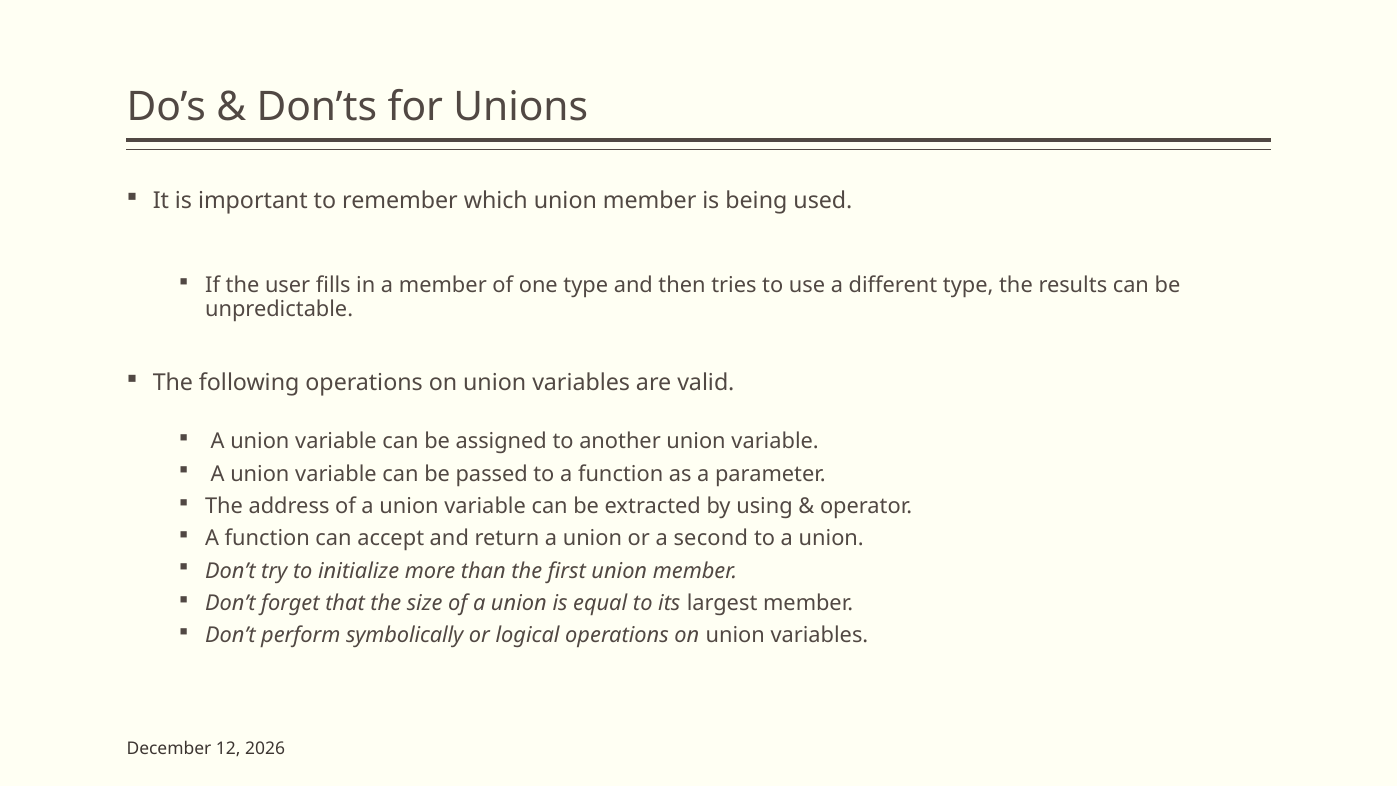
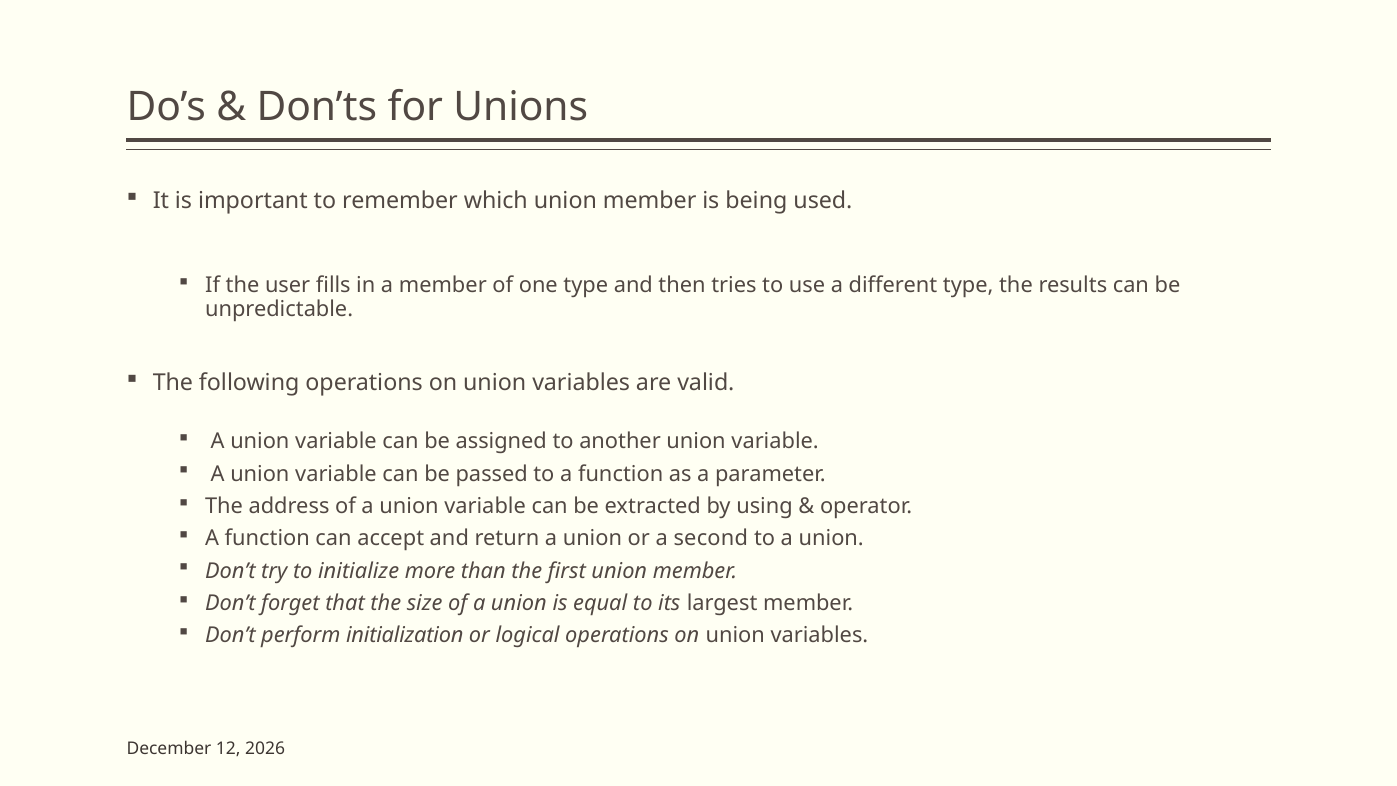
symbolically: symbolically -> initialization (405, 635)
